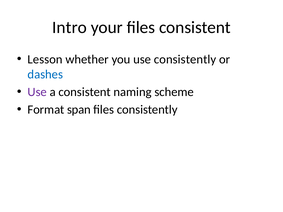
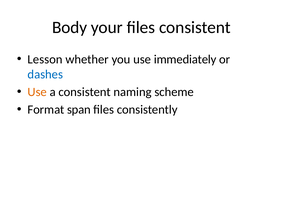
Intro: Intro -> Body (70, 27)
use consistently: consistently -> immediately (185, 59)
Use colour: purple -> orange (37, 92)
